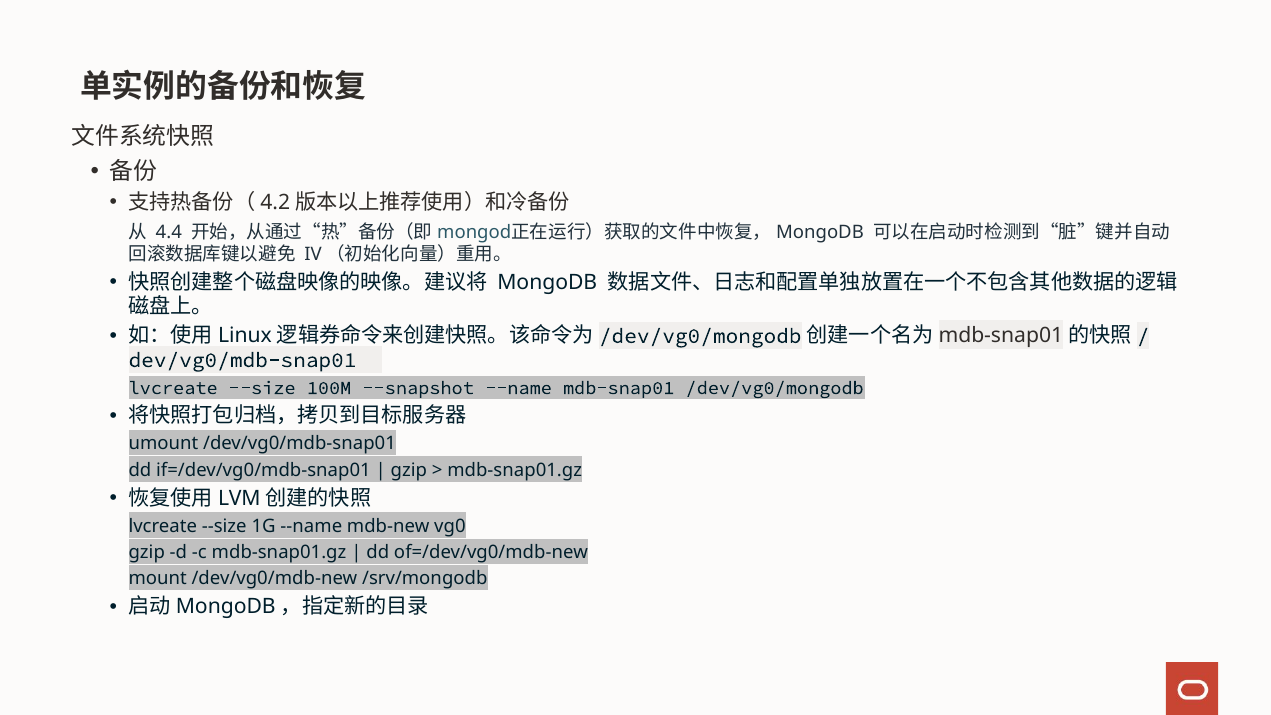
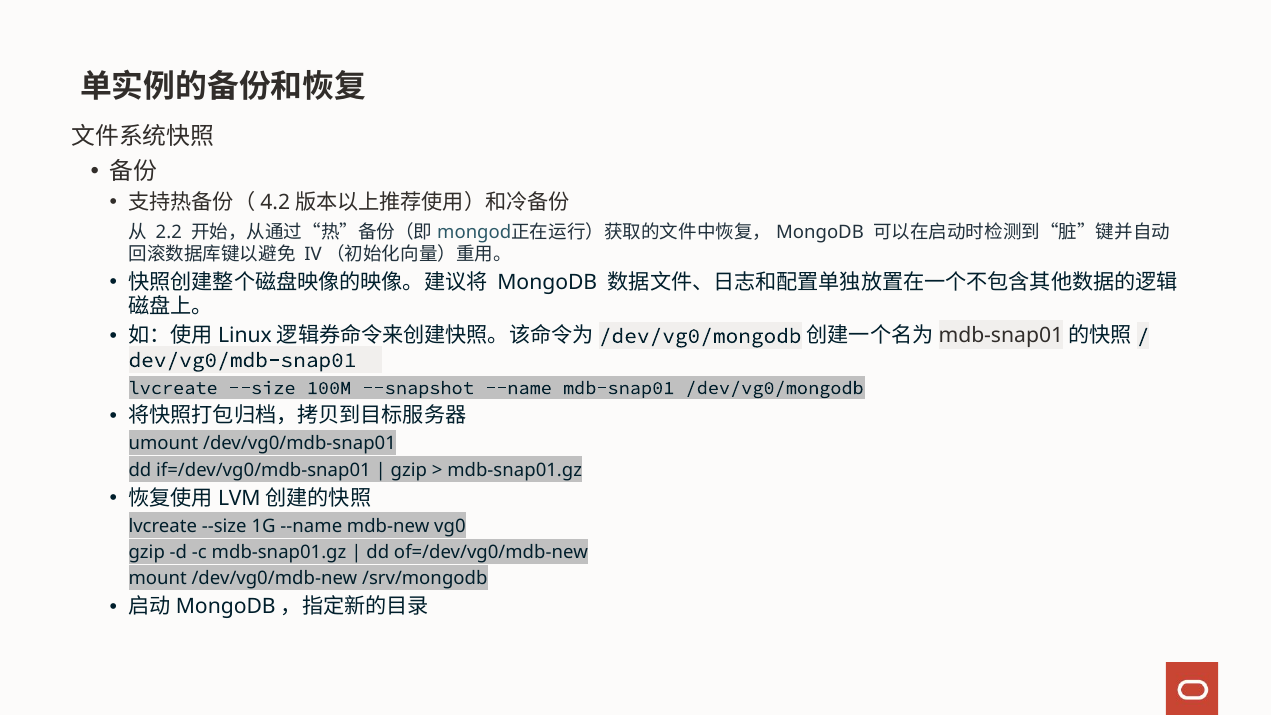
4.4: 4.4 -> 2.2 (169, 232)
